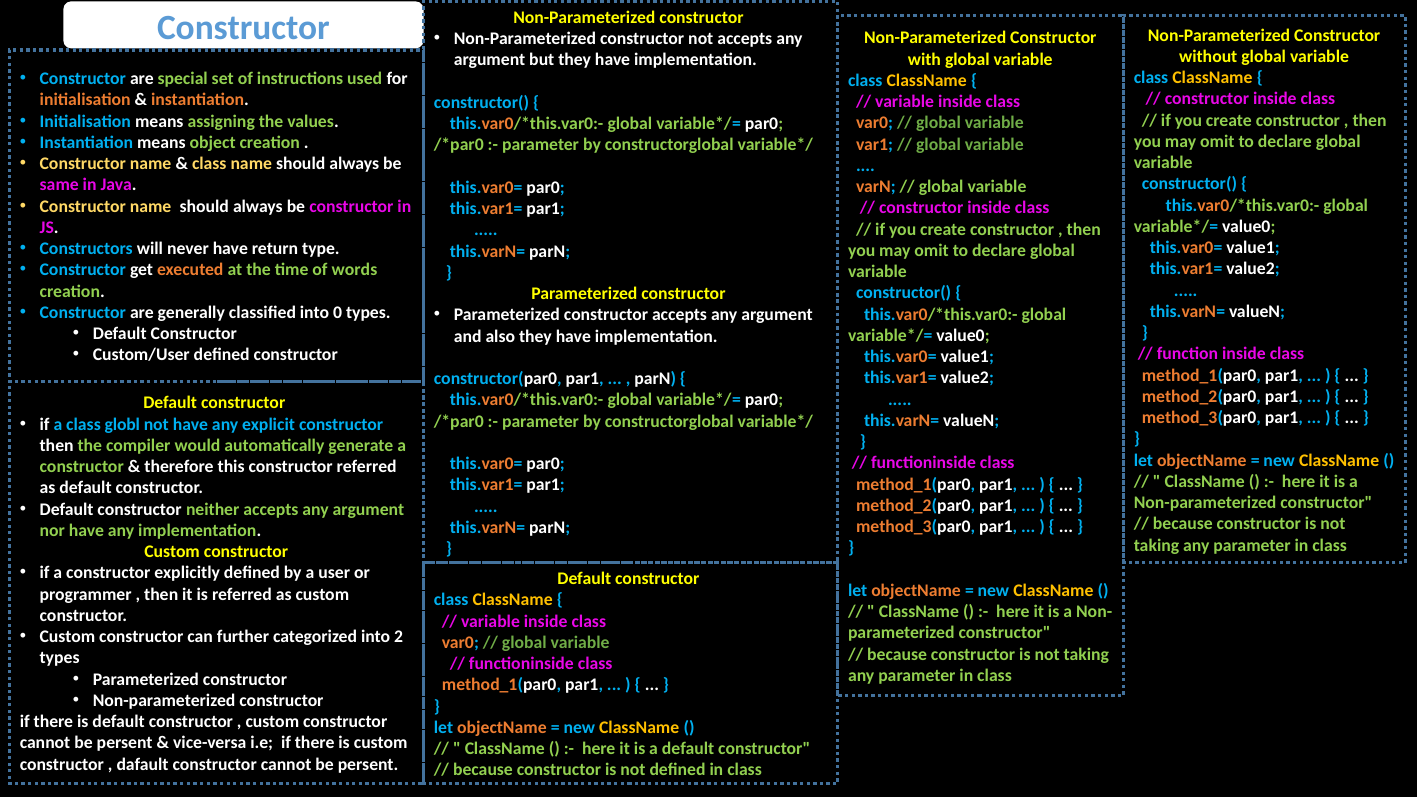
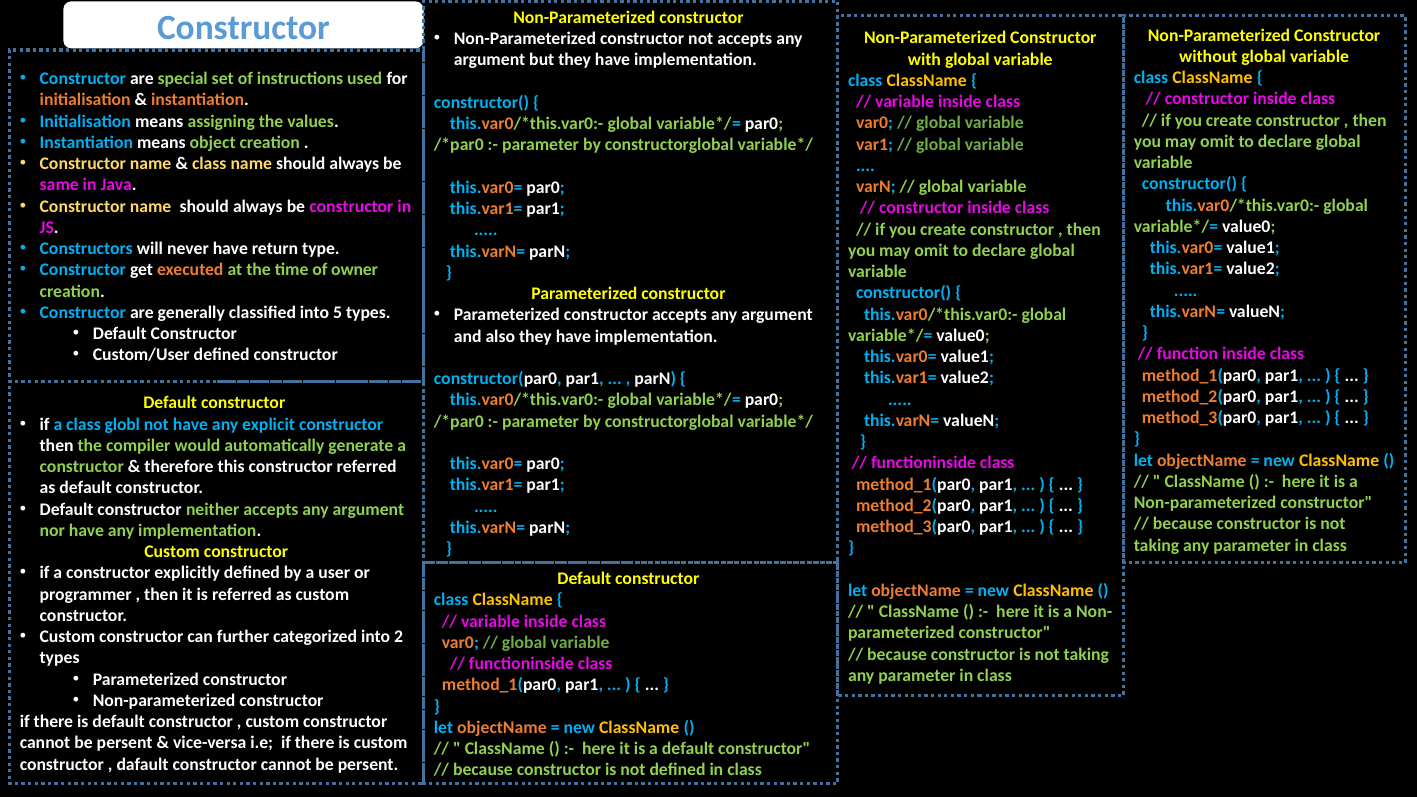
words: words -> owner (355, 270)
0: 0 -> 5 (338, 312)
